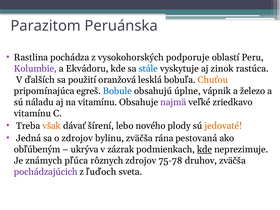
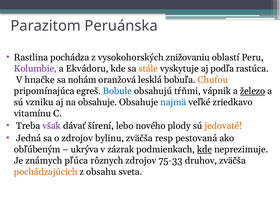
podporuje: podporuje -> znižovaniu (188, 58)
stále colour: blue -> orange (148, 69)
zinok: zinok -> podľa (222, 69)
ďalších: ďalších -> hnačke (40, 80)
použití: použití -> nohám (82, 80)
úplne: úplne -> tŕňmi (187, 91)
železo underline: none -> present (253, 91)
náladu: náladu -> vzniku (40, 102)
na vitamínu: vitamínu -> obsahuje (98, 102)
najmä colour: purple -> blue (173, 102)
však colour: orange -> purple (52, 126)
rána: rána -> resp (164, 138)
75-78: 75-78 -> 75-33 (171, 161)
pochádzajúcich colour: purple -> orange (46, 172)
ľuďoch: ľuďoch -> obsahu (101, 172)
